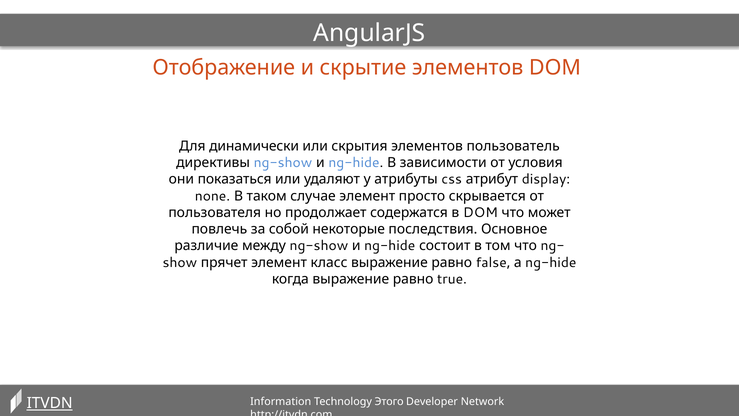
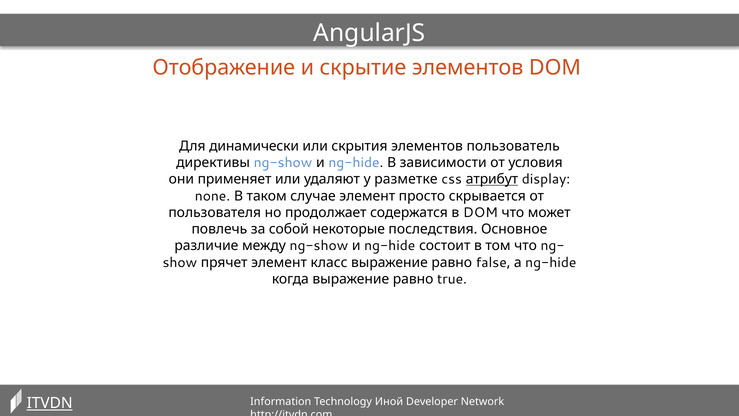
показаться: показаться -> применяет (235, 179)
атрибуты: атрибуты -> разметке (406, 179)
атрибут underline: none -> present (492, 179)
Этого: Этого -> Иной (389, 401)
